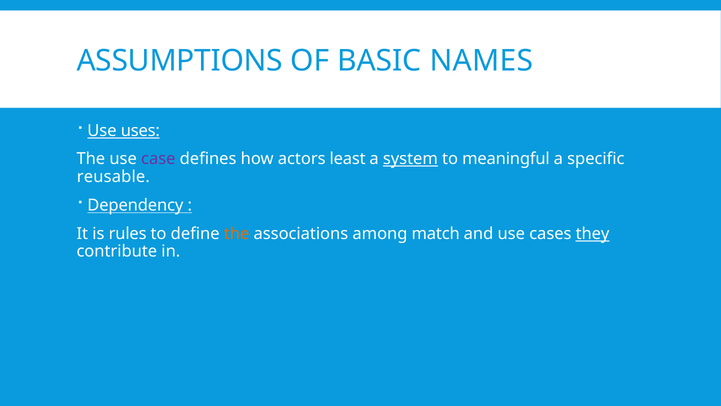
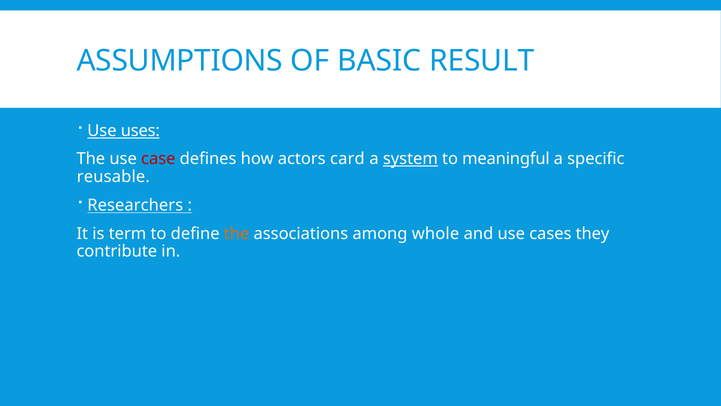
NAMES: NAMES -> RESULT (482, 61)
case colour: purple -> red (158, 159)
least: least -> card (347, 159)
Dependency: Dependency -> Researchers (135, 205)
rules: rules -> term (128, 233)
match: match -> whole (436, 233)
they underline: present -> none (593, 233)
